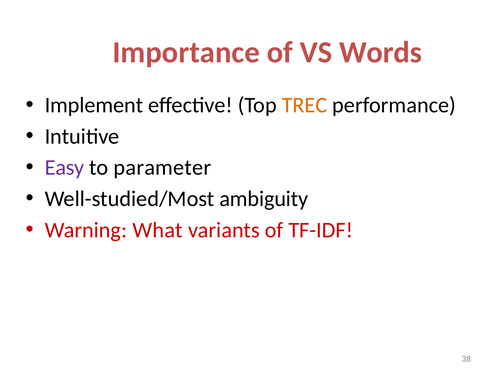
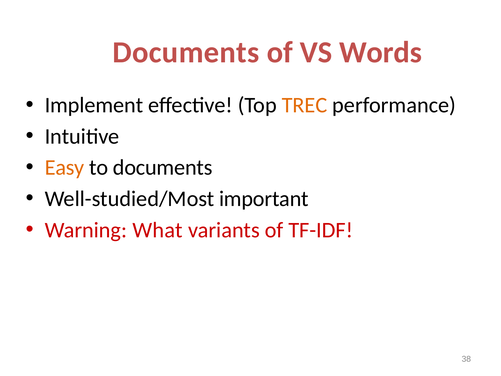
Importance: Importance -> Documents (186, 52)
Easy colour: purple -> orange (65, 167)
to parameter: parameter -> documents (163, 167)
ambiguity: ambiguity -> important (264, 199)
